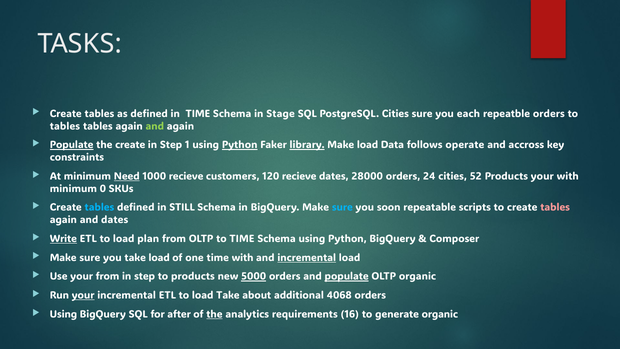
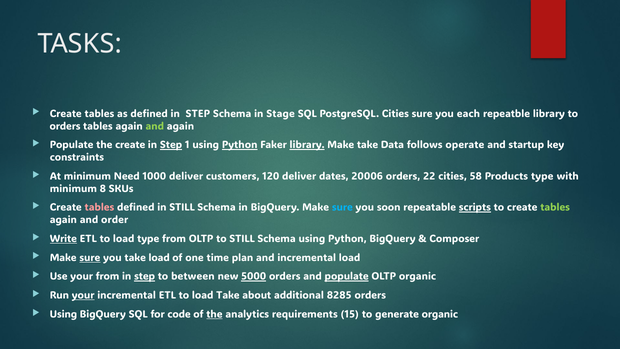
defined in TIME: TIME -> STEP (198, 114)
repeatble orders: orders -> library (549, 114)
tables: tables -> orders (65, 126)
Populate underline: present -> none (72, 145)
Step underline: none -> present (171, 145)
Make load: load -> take (368, 145)
accross: accross -> startup (526, 145)
Need underline: present -> none (127, 176)
1000 recieve: recieve -> deliver (186, 176)
120 recieve: recieve -> deliver (299, 176)
28000: 28000 -> 20006 (367, 176)
24: 24 -> 22 (429, 176)
52: 52 -> 58 (476, 176)
Products your: your -> type (542, 176)
0: 0 -> 8 (103, 189)
tables colour: light blue -> pink (99, 207)
scripts underline: none -> present (475, 207)
tables colour: pink -> light green (555, 207)
and dates: dates -> order (115, 220)
load plan: plan -> type (148, 239)
to TIME: TIME -> STILL (242, 239)
sure underline: none -> present (90, 258)
time with: with -> plan (243, 258)
incremental underline: present -> none (307, 258)
step underline: none -> present (145, 276)
to products: products -> between (193, 276)
4068: 4068 -> 8285 (339, 295)
after: after -> code (179, 314)
16: 16 -> 15 (350, 314)
